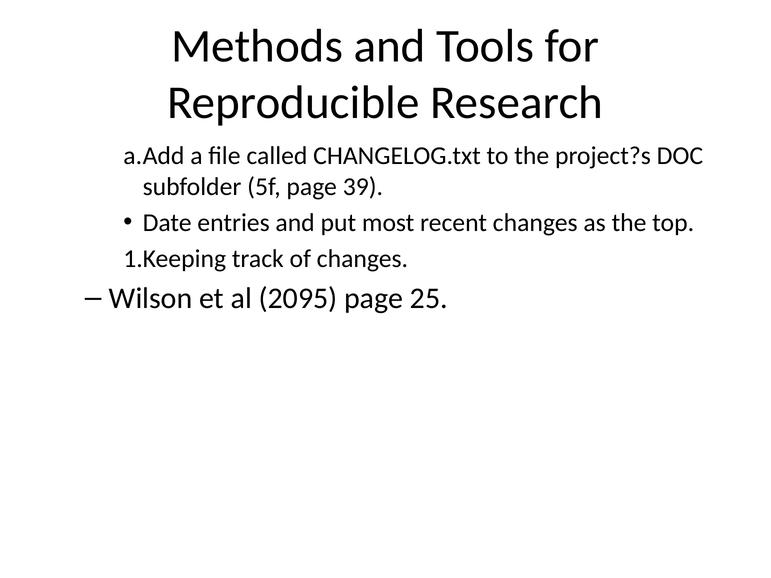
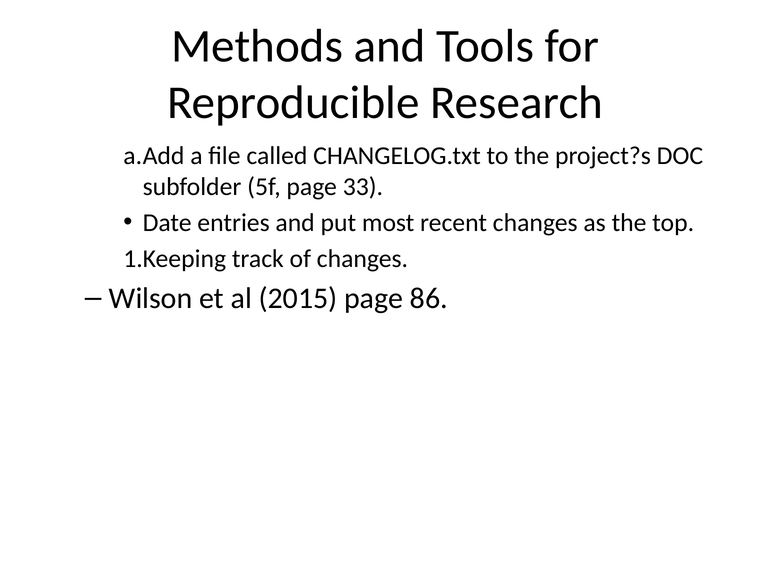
39: 39 -> 33 (363, 187)
2095: 2095 -> 2015 (298, 299)
25: 25 -> 86 (429, 299)
